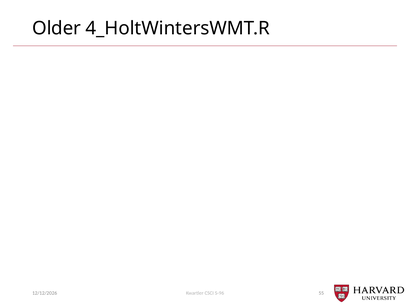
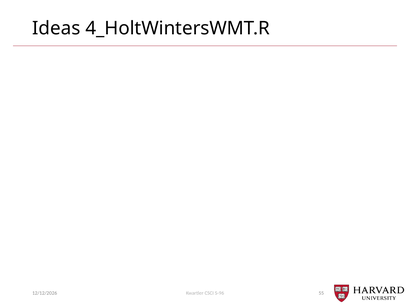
Older: Older -> Ideas (56, 28)
